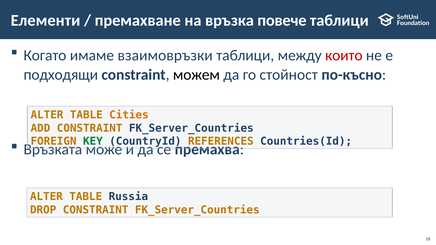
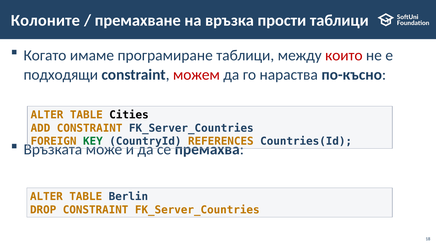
Елементи: Елементи -> Колоните (45, 21)
повече: повече -> прости (282, 21)
взаимовръзки: взаимовръзки -> програмиране (165, 55)
можем colour: black -> red (196, 75)
стойност: стойност -> нараства (289, 75)
Cities colour: orange -> black (129, 115)
Russia: Russia -> Berlin (128, 197)
